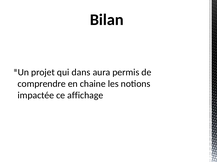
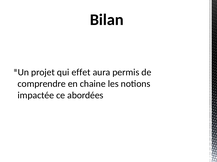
dans: dans -> effet (81, 73)
affichage: affichage -> abordées (85, 96)
